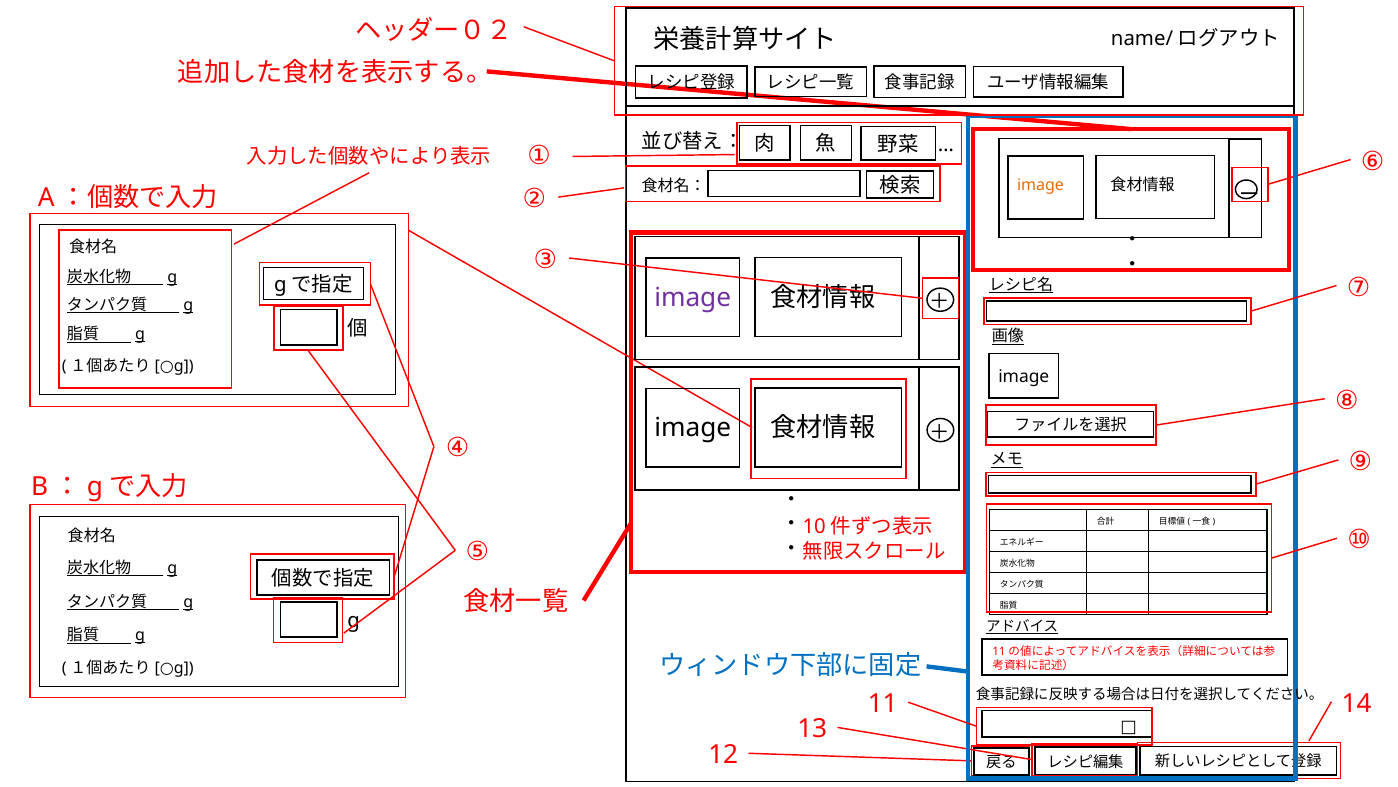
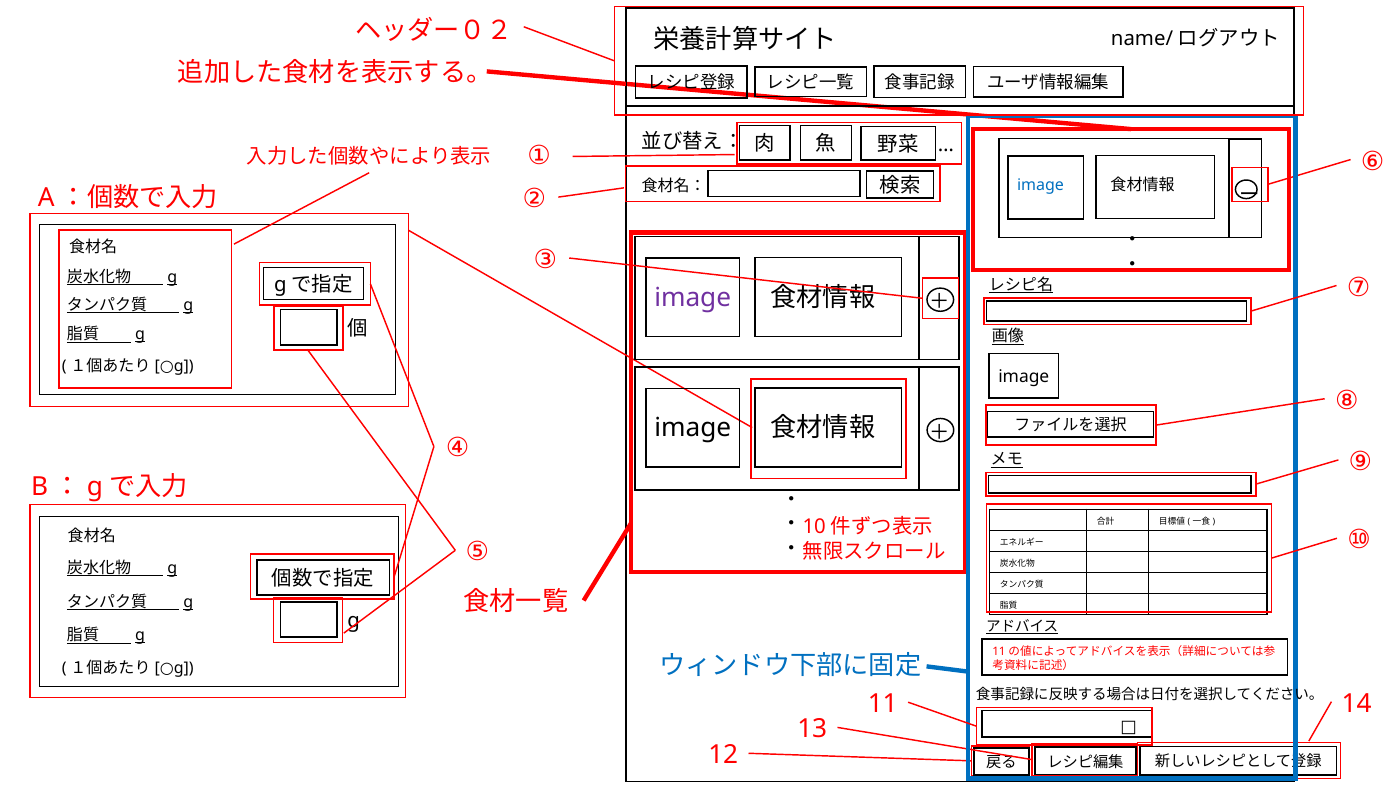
image colour: orange -> blue (1041, 185)
